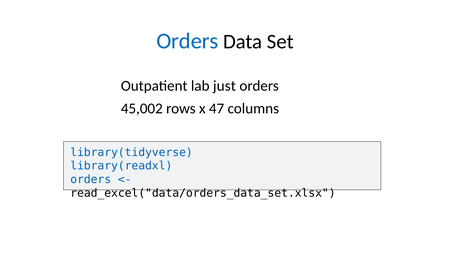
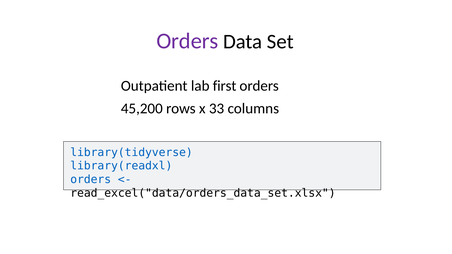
Orders colour: blue -> purple (187, 41)
just: just -> first (225, 86)
45,002: 45,002 -> 45,200 (142, 108)
47: 47 -> 33 (217, 108)
